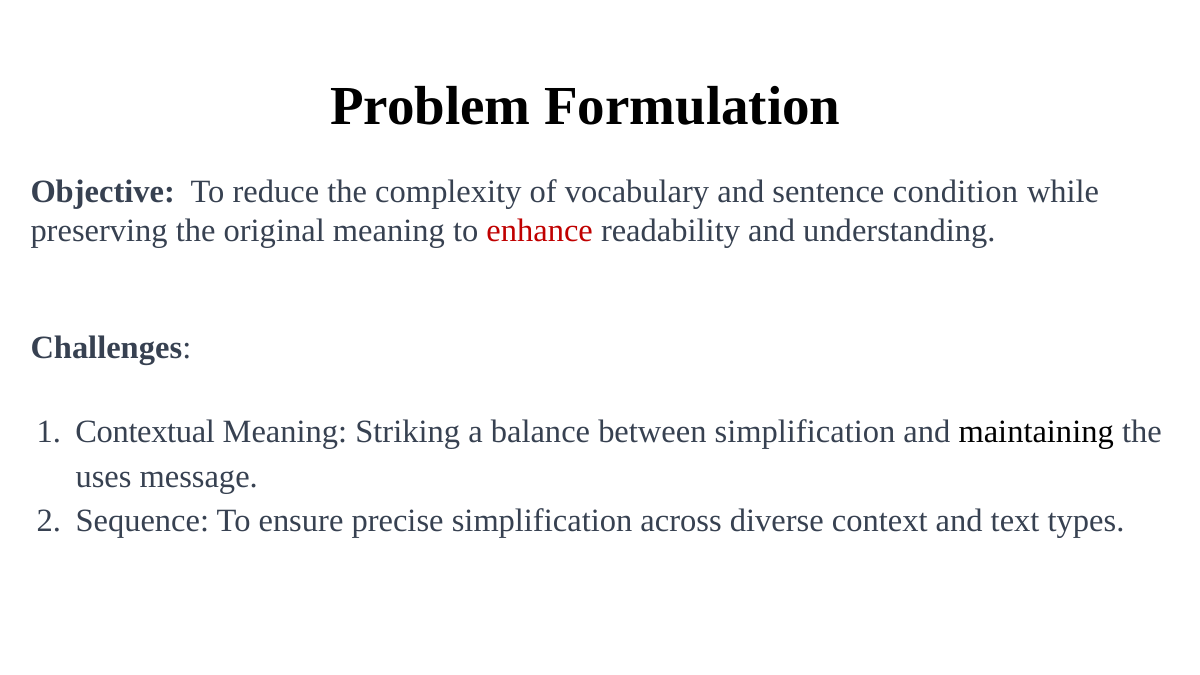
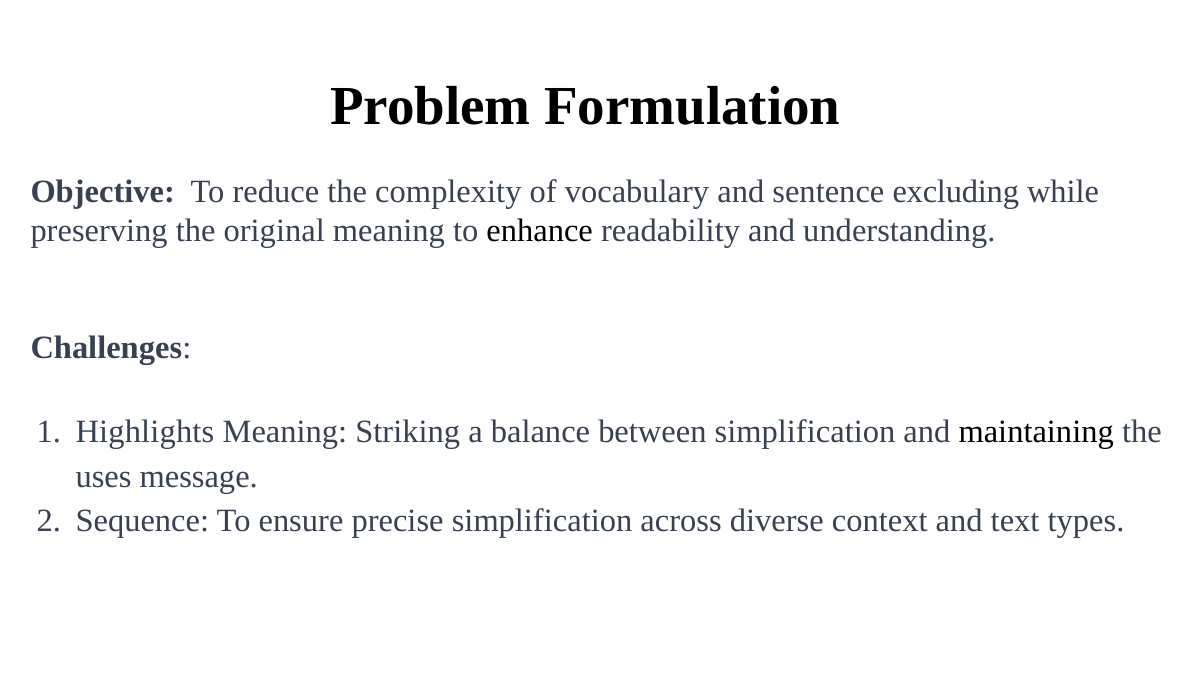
condition: condition -> excluding (956, 192)
enhance colour: red -> black (540, 231)
Contextual: Contextual -> Highlights (145, 432)
